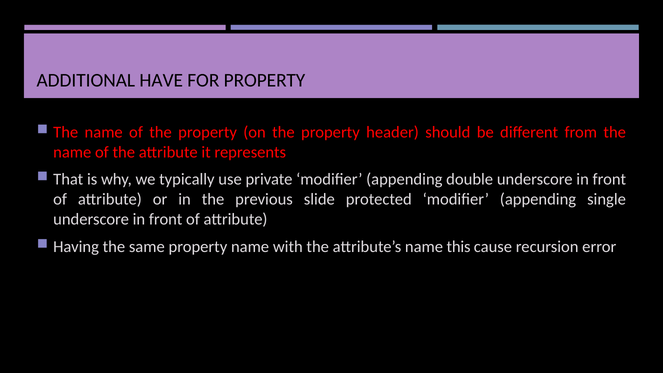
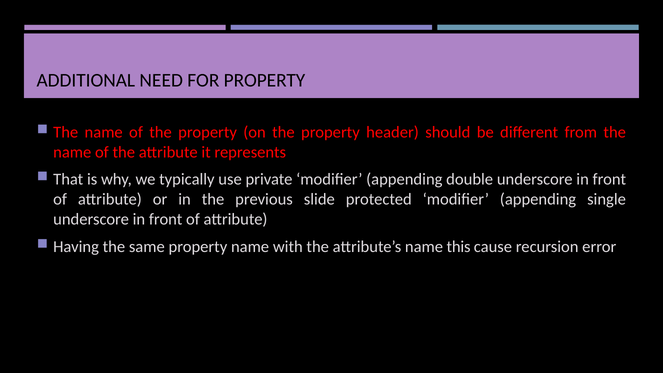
HAVE: HAVE -> NEED (161, 81)
